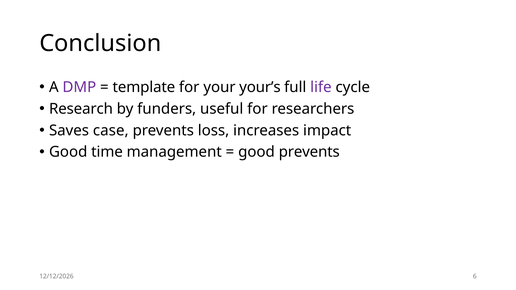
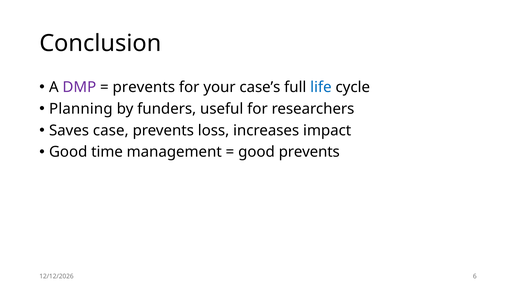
template: template -> prevents (144, 87)
your’s: your’s -> case’s (260, 87)
life colour: purple -> blue (321, 87)
Research: Research -> Planning (81, 109)
